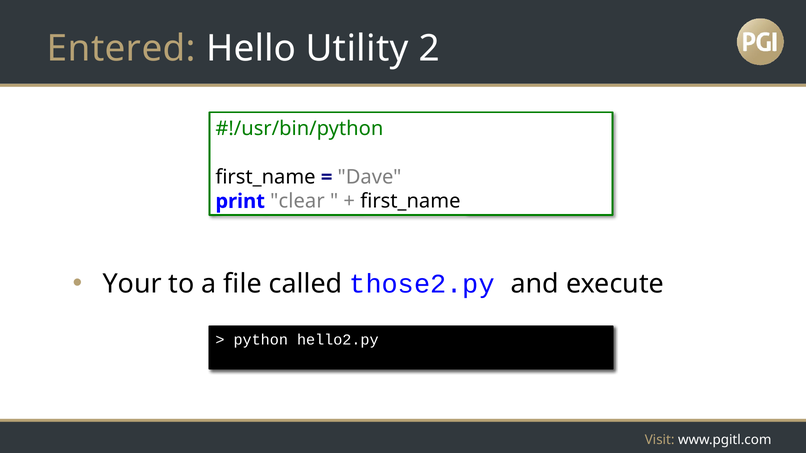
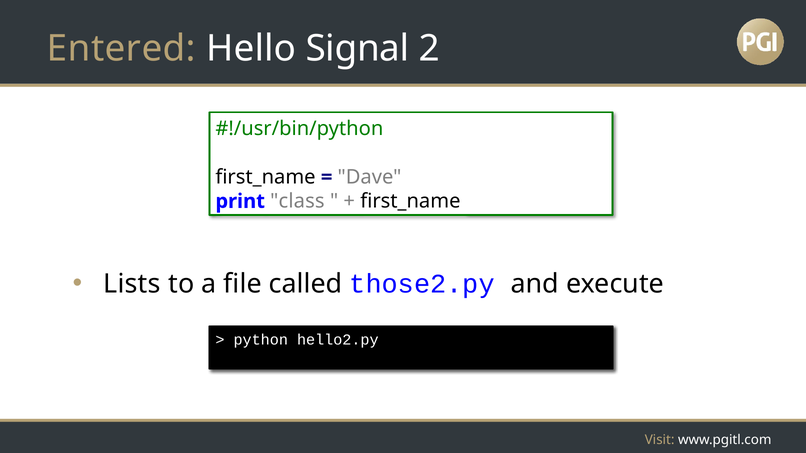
Utility: Utility -> Signal (357, 49)
clear: clear -> class (297, 201)
Your: Your -> Lists (132, 284)
